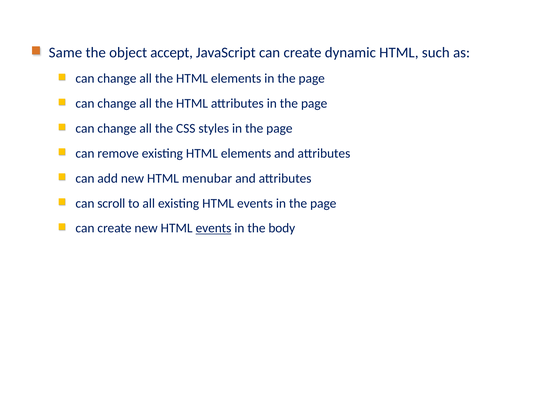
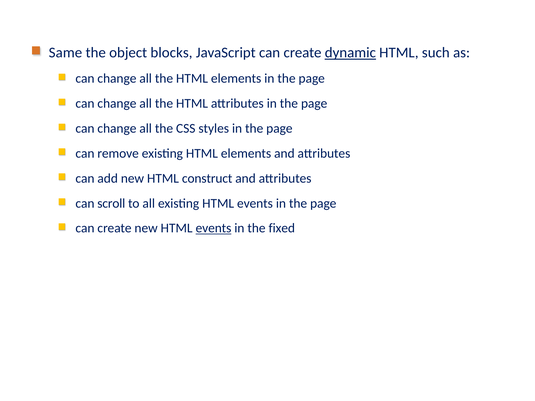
accept: accept -> blocks (171, 53)
dynamic underline: none -> present (350, 53)
menubar: menubar -> construct (207, 178)
body: body -> fixed (282, 228)
